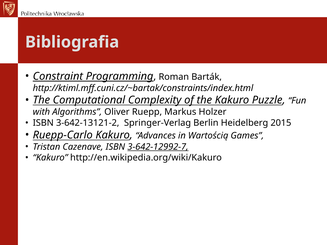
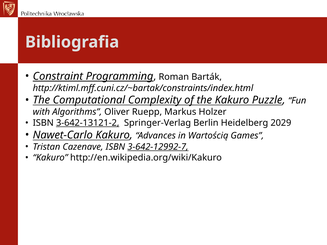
3-642-13121-2 underline: none -> present (88, 123)
2015: 2015 -> 2029 (281, 123)
Ruepp-Carlo: Ruepp-Carlo -> Nawet-Carlo (63, 135)
